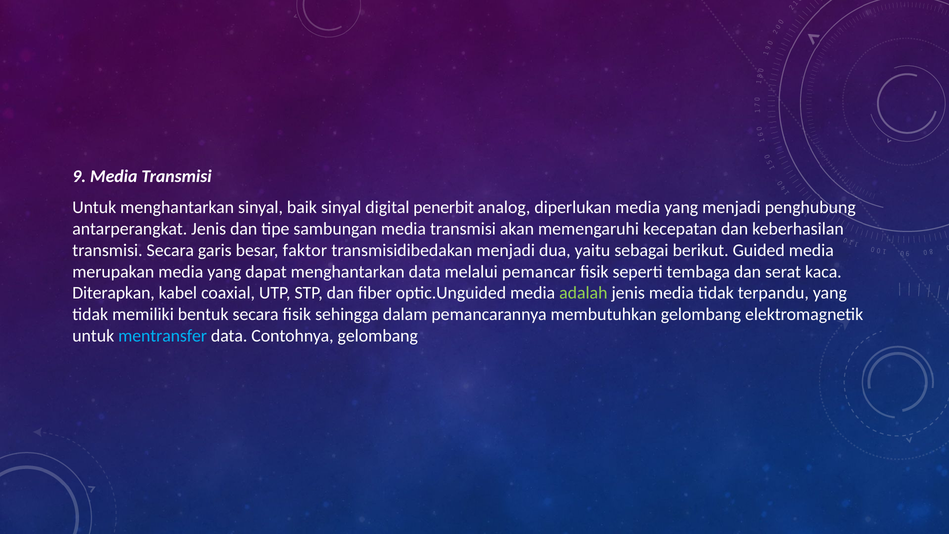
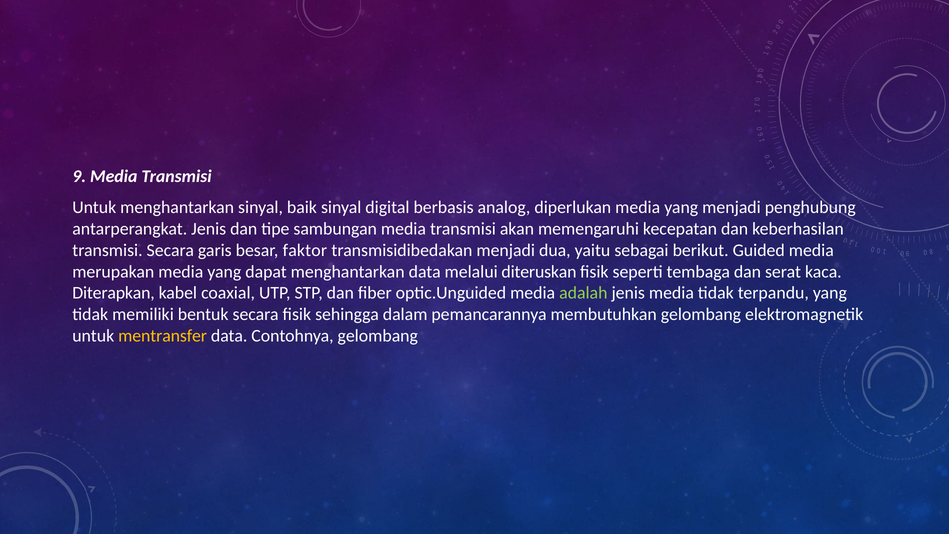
penerbit: penerbit -> berbasis (444, 208)
pemancar: pemancar -> diteruskan (539, 272)
mentransfer colour: light blue -> yellow (163, 336)
